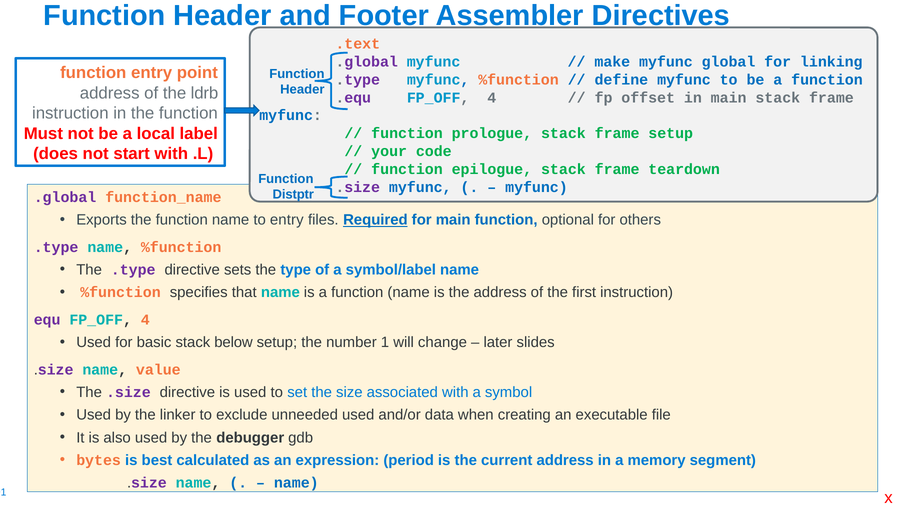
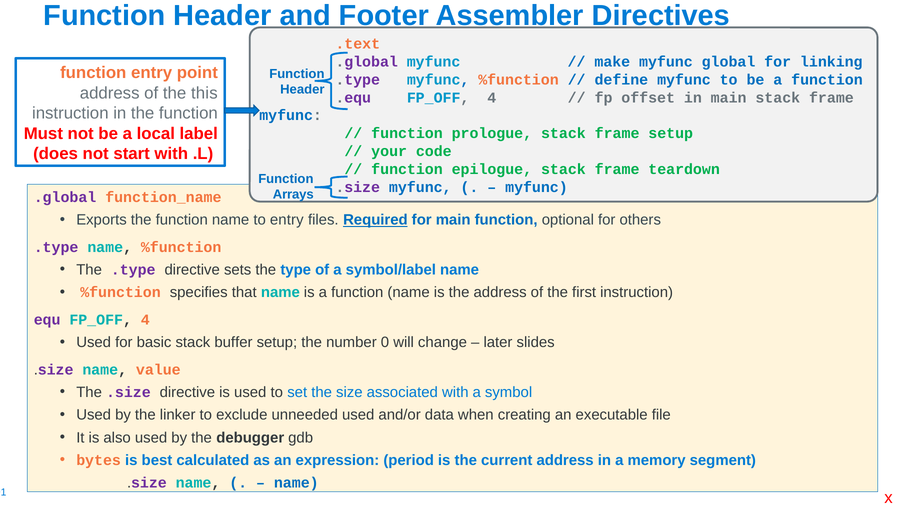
ldrb: ldrb -> this (204, 93)
Distptr: Distptr -> Arrays (293, 194)
below: below -> buffer (233, 342)
1: 1 -> 0 (385, 342)
